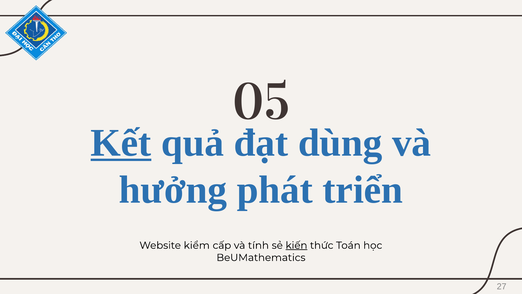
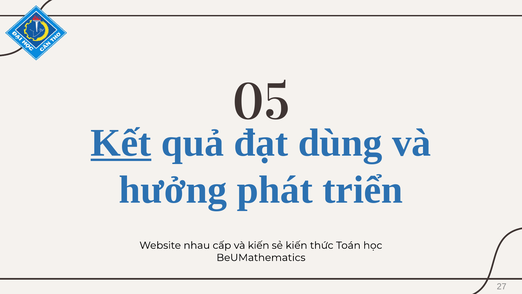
kiểm: kiểm -> nhau (197, 245)
và tính: tính -> kiến (259, 245)
kiến underline: present -> none (296, 245)
